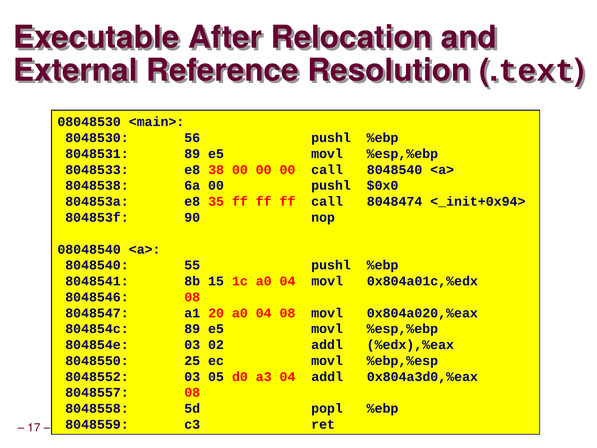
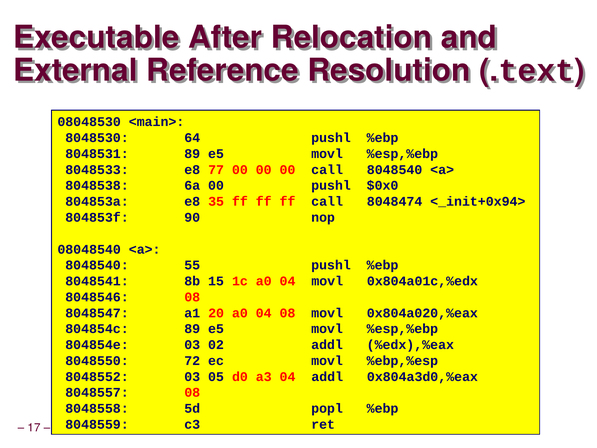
56: 56 -> 64 (192, 138)
38: 38 -> 77 (216, 170)
25: 25 -> 72 (192, 361)
